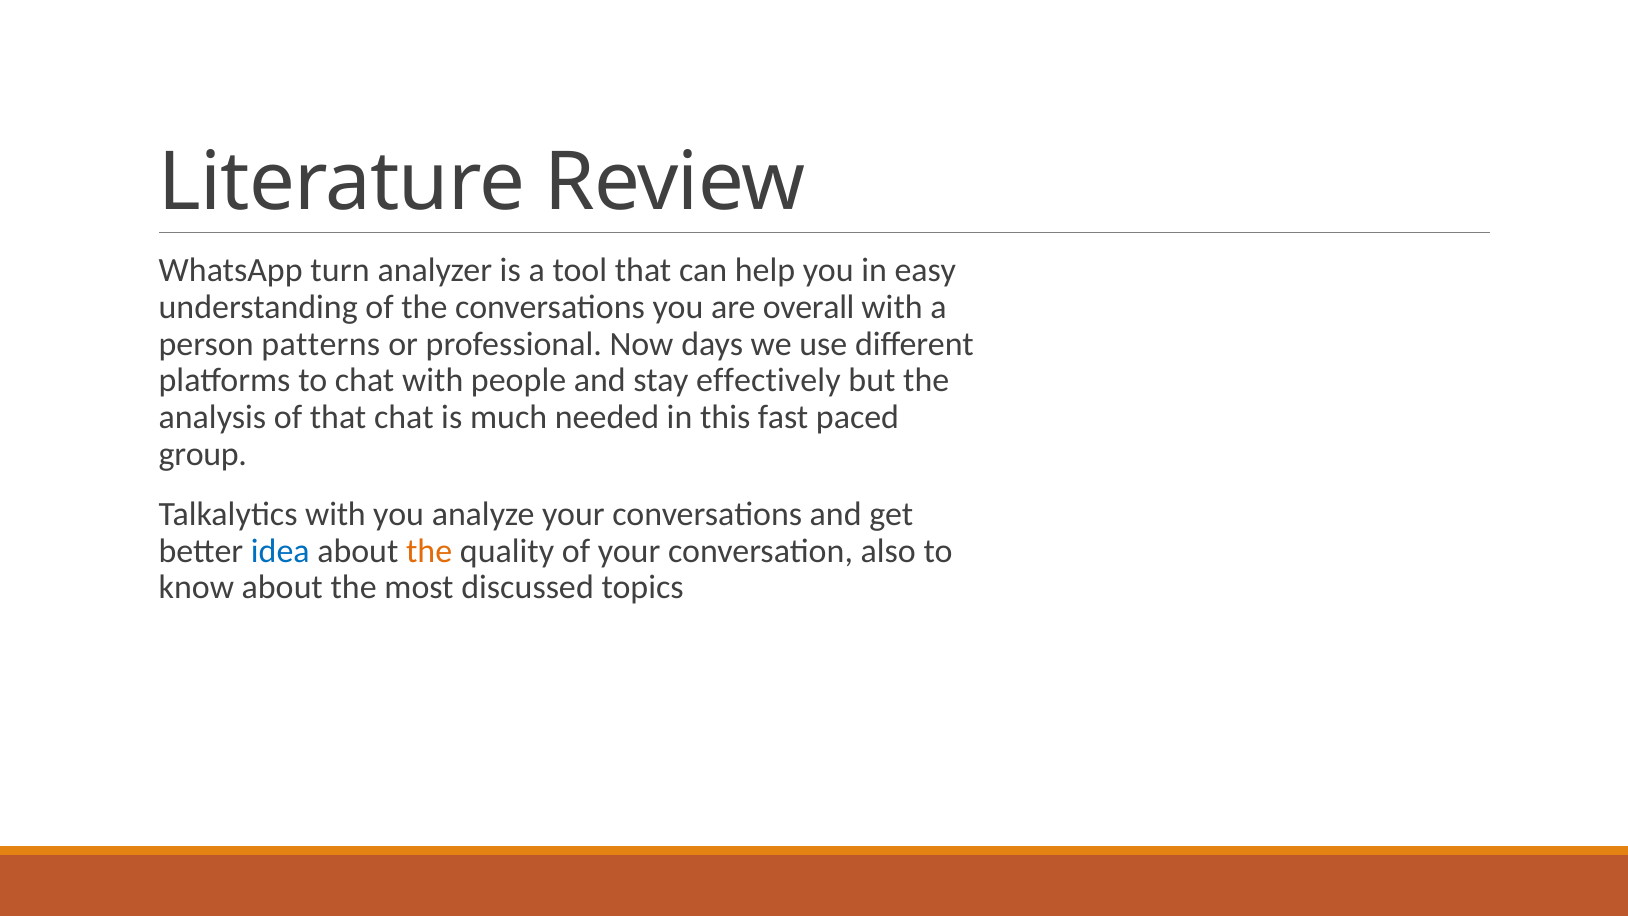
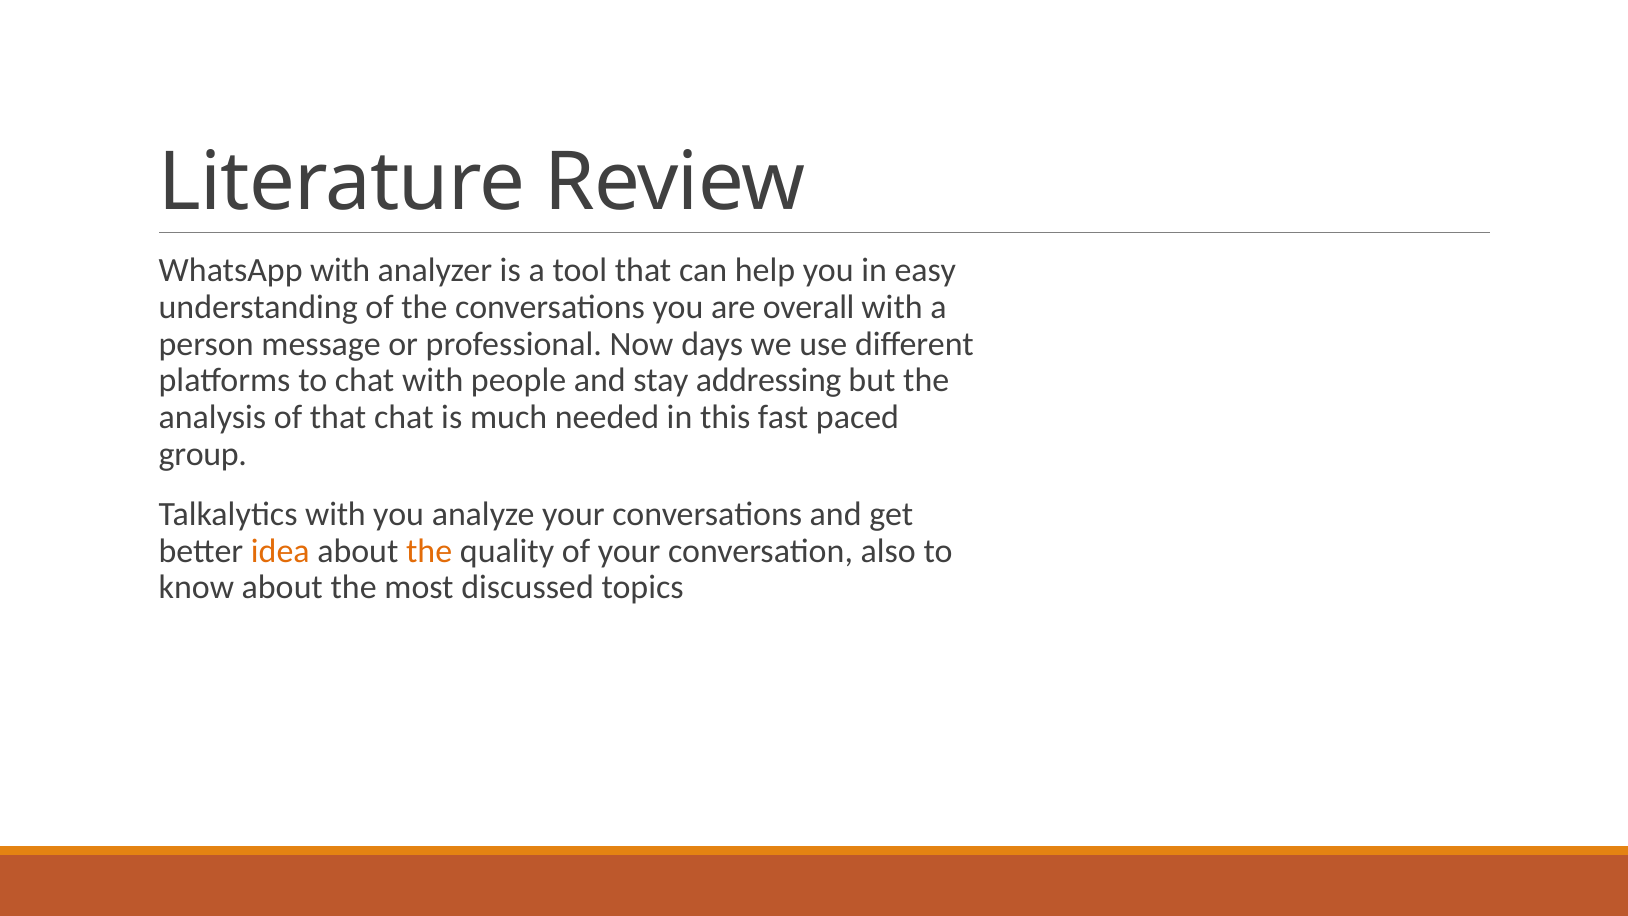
WhatsApp turn: turn -> with (340, 271)
patterns: patterns -> message (321, 344)
effectively: effectively -> addressing (769, 381)
idea colour: blue -> orange (280, 551)
